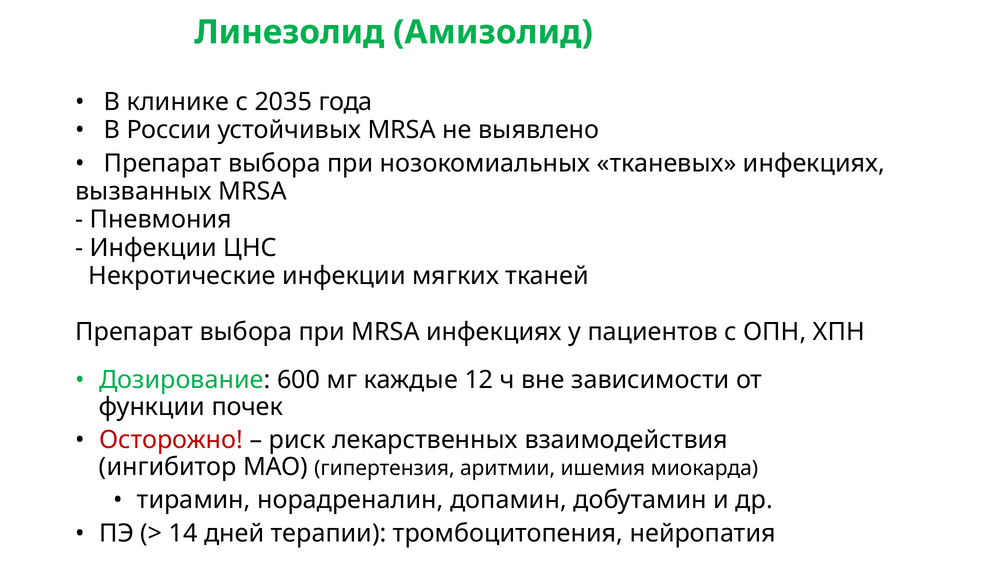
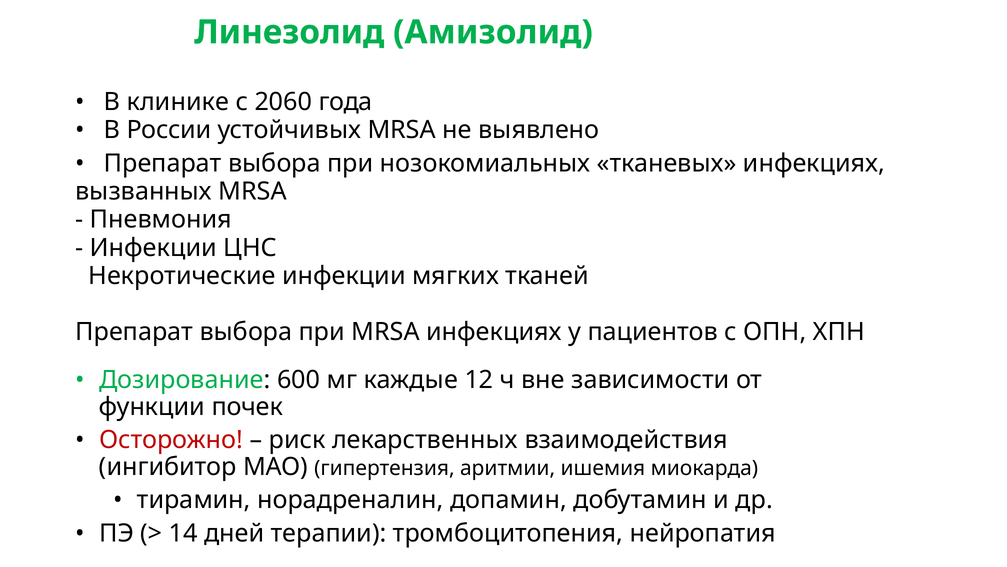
2035: 2035 -> 2060 (283, 102)
